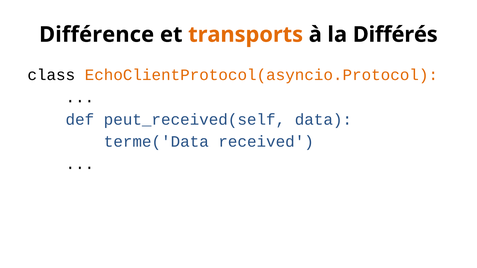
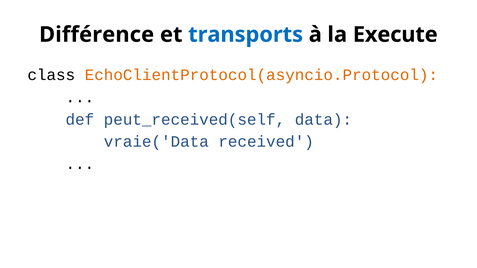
transports colour: orange -> blue (246, 35)
Différés: Différés -> Execute (395, 35)
terme('Data: terme('Data -> vraie('Data (156, 142)
